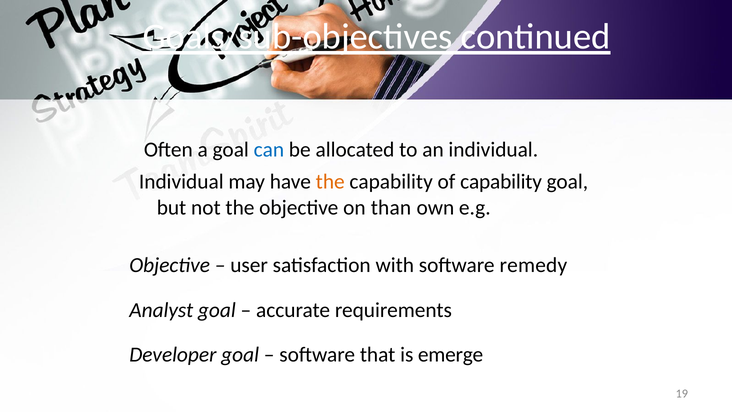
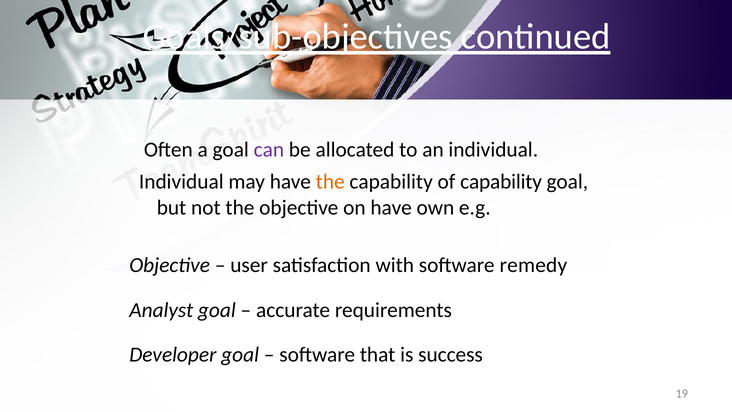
can colour: blue -> purple (269, 150)
on than: than -> have (391, 207)
emerge: emerge -> success (451, 355)
